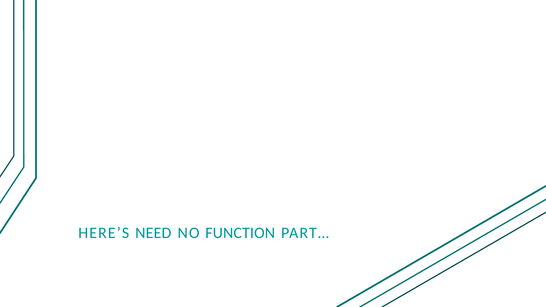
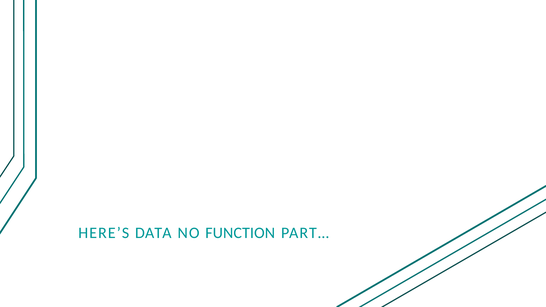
NEED: NEED -> DATA (153, 233)
